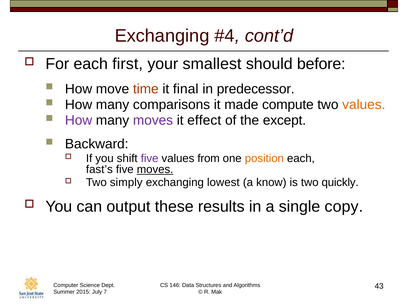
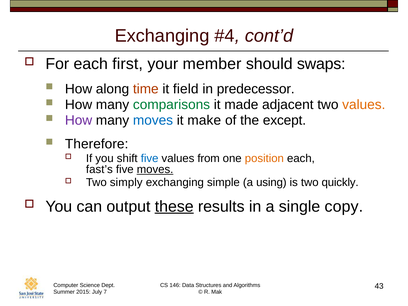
smallest: smallest -> member (212, 64)
before: before -> swaps (321, 64)
move: move -> along (113, 89)
final: final -> field (186, 89)
comparisons colour: black -> green (172, 105)
compute: compute -> adjacent (288, 105)
moves colour: purple -> blue (153, 120)
effect: effect -> make (204, 120)
Backward: Backward -> Therefore (97, 144)
five colour: purple -> blue (150, 158)
lowest: lowest -> simple (223, 183)
know: know -> using (271, 183)
these underline: none -> present (174, 206)
